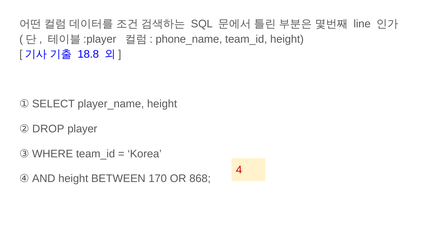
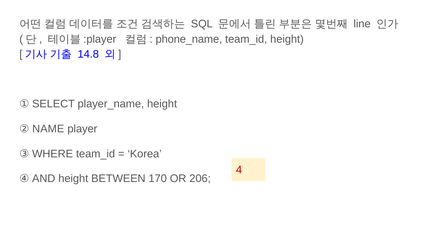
18.8: 18.8 -> 14.8 (88, 54)
DROP: DROP -> NAME (48, 129)
868: 868 -> 206 (200, 179)
